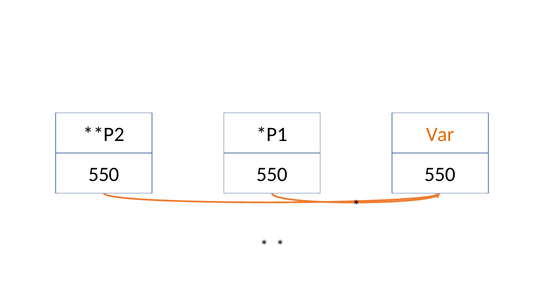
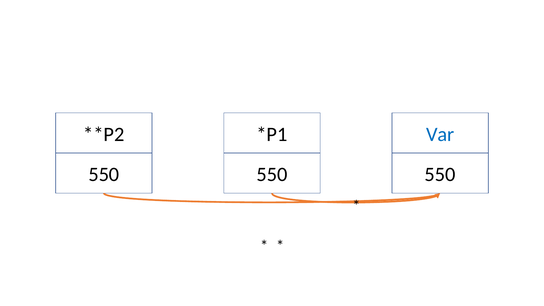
Var colour: orange -> blue (440, 134)
